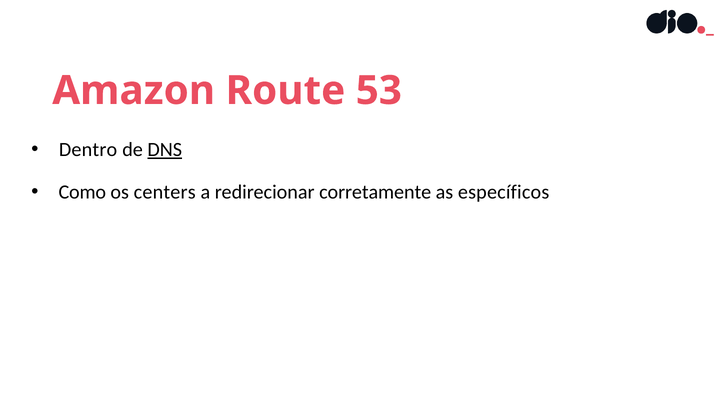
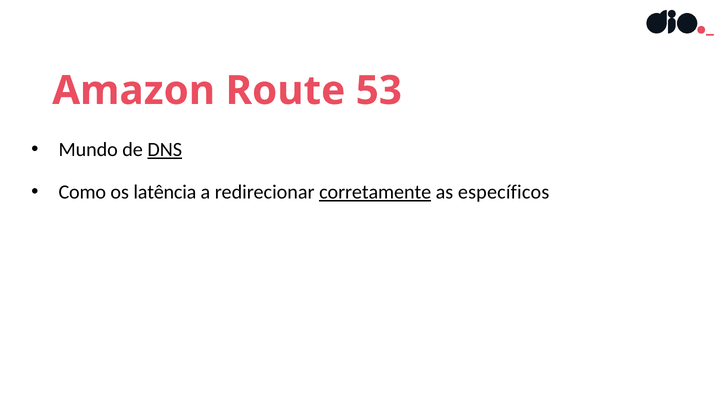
Dentro: Dentro -> Mundo (88, 150)
centers: centers -> latência (165, 192)
corretamente underline: none -> present (375, 192)
